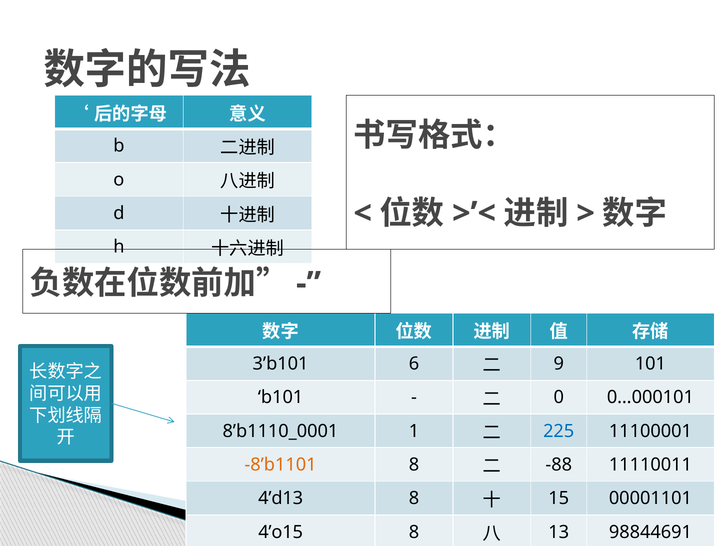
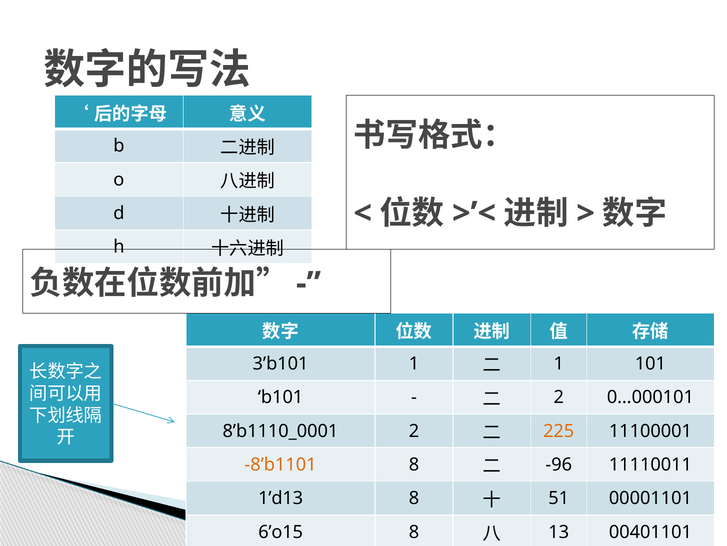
3’b101 6: 6 -> 1 (414, 363)
9: 9 -> 1 (559, 363)
0: 0 -> 2 (559, 397)
1: 1 -> 2 (414, 430)
225 colour: blue -> orange (559, 430)
-88: -88 -> -96 (559, 464)
4’d13: 4’d13 -> 1’d13 (281, 498)
15: 15 -> 51 (559, 498)
4’o15: 4’o15 -> 6’o15 (281, 531)
98844691: 98844691 -> 00401101 (650, 531)
